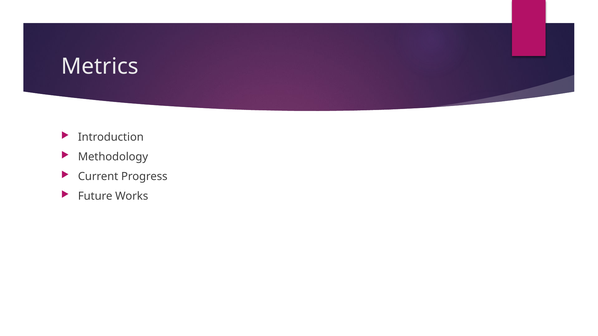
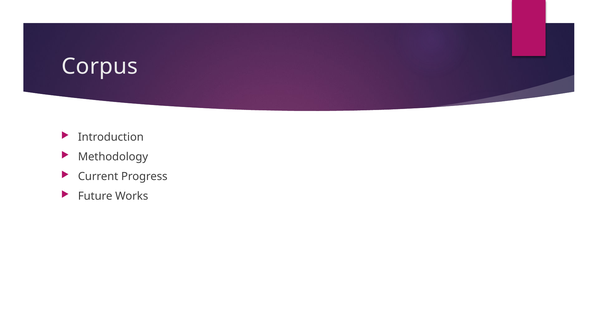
Metrics: Metrics -> Corpus (100, 67)
